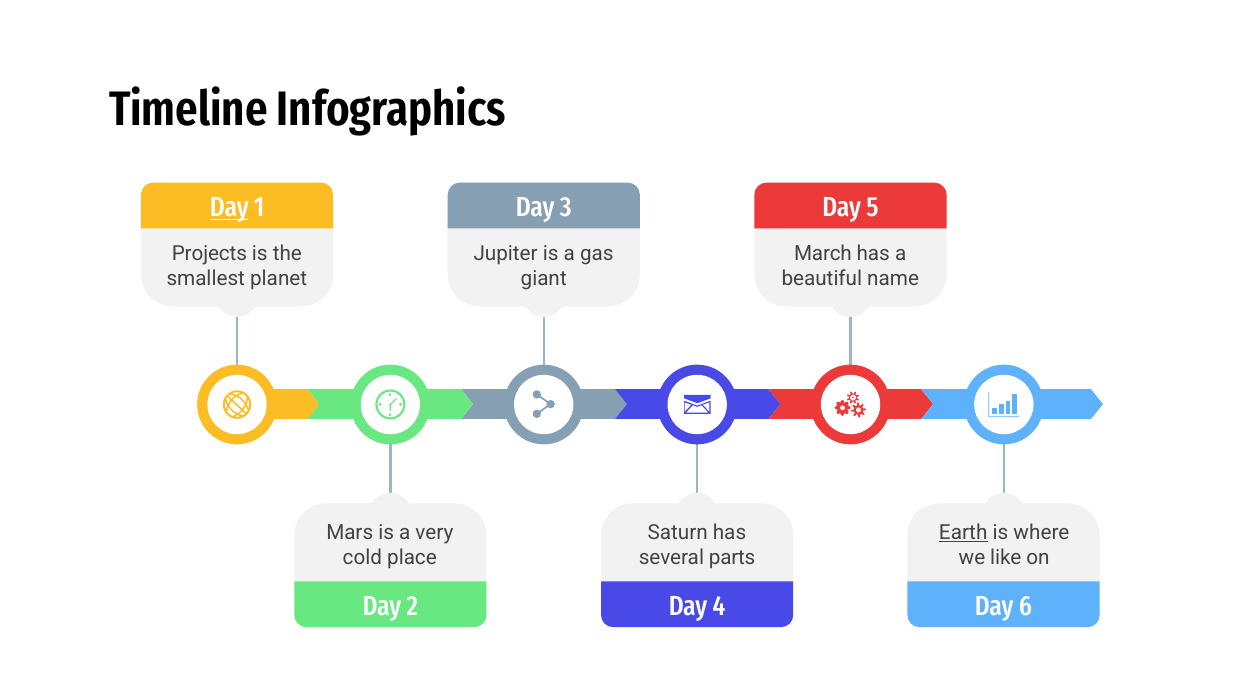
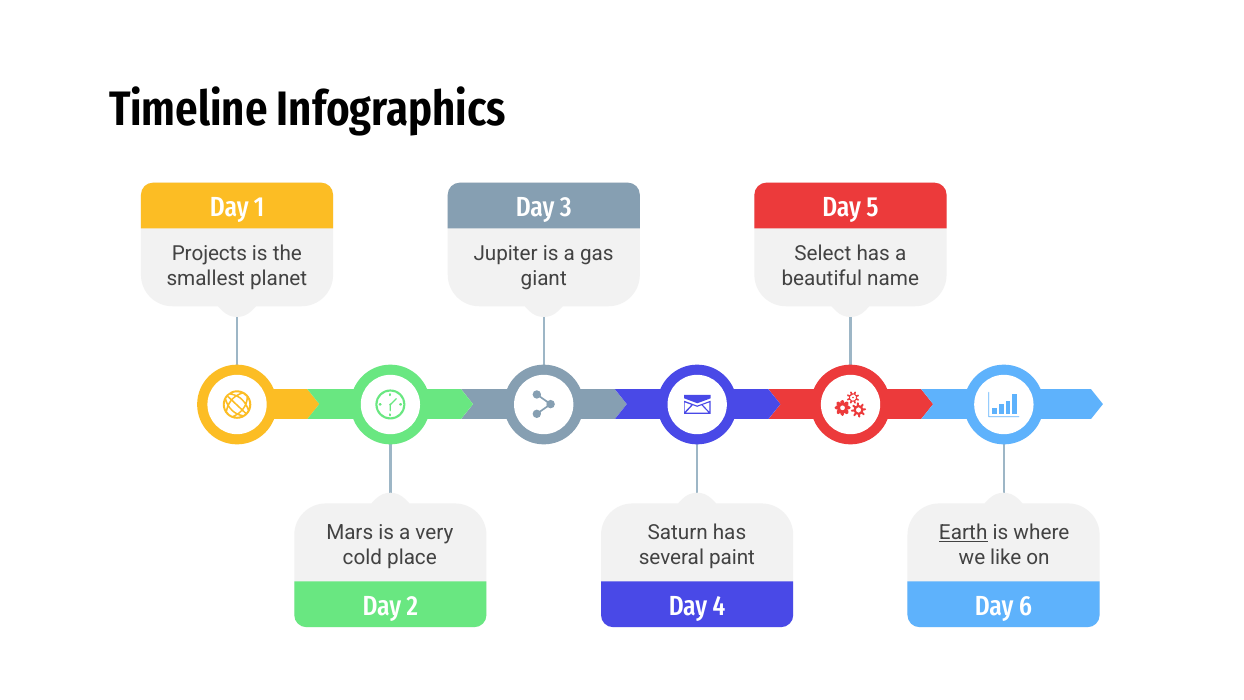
Day underline: present -> none (229, 207)
March: March -> Select (823, 254)
parts: parts -> paint (732, 557)
